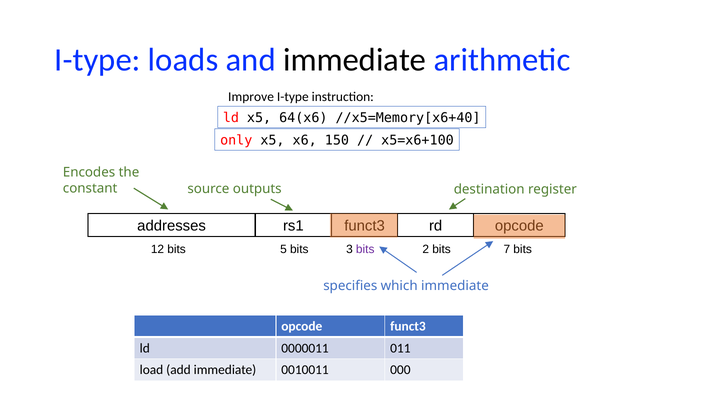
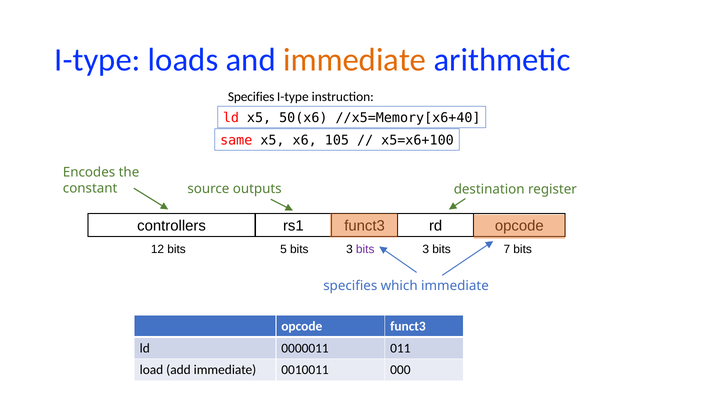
immediate colour: black -> orange (355, 60)
Improve: Improve -> Specifies (251, 97)
64(x6: 64(x6 -> 50(x6 (303, 118)
only: only -> same (236, 140)
150: 150 -> 105 (337, 140)
addresses: addresses -> controllers (172, 226)
5 bits 2: 2 -> 3 (426, 249)
